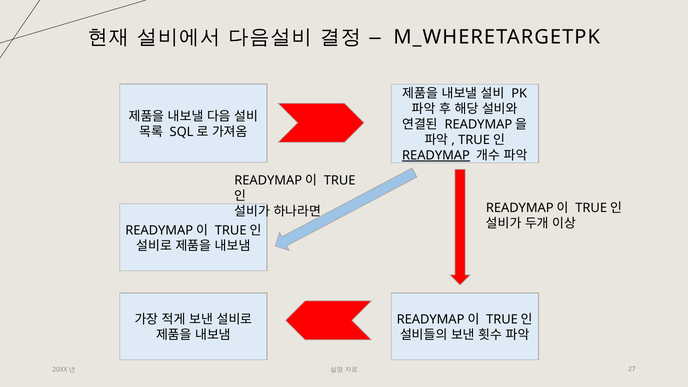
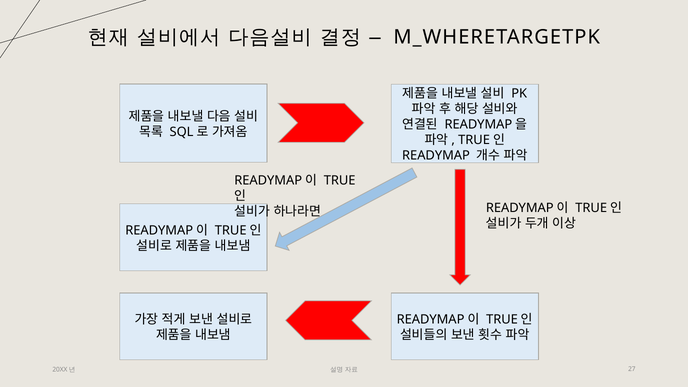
READYMAP underline: present -> none (436, 155)
